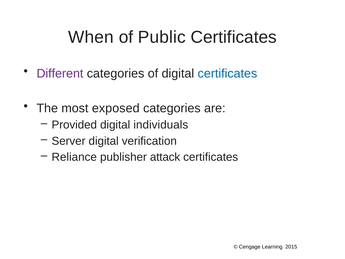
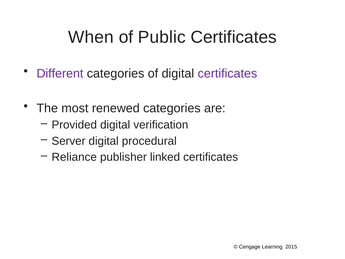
certificates colour: blue -> purple (227, 73)
exposed: exposed -> renewed (116, 108)
individuals: individuals -> verification (161, 125)
verification: verification -> procedural (149, 141)
attack: attack -> linked (165, 157)
